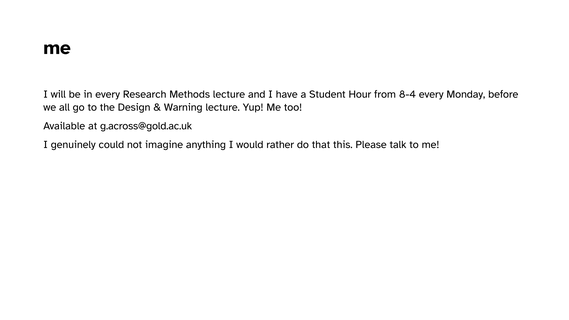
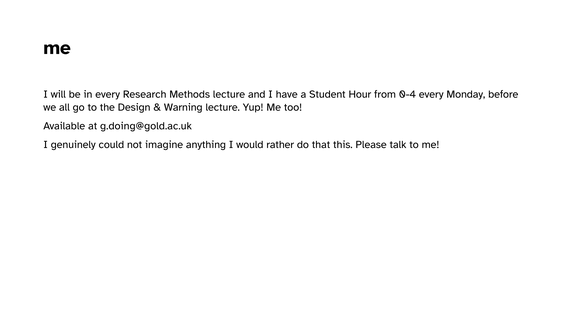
8-4: 8-4 -> 0-4 (407, 94)
g.across@gold.ac.uk: g.across@gold.ac.uk -> g.doing@gold.ac.uk (146, 126)
